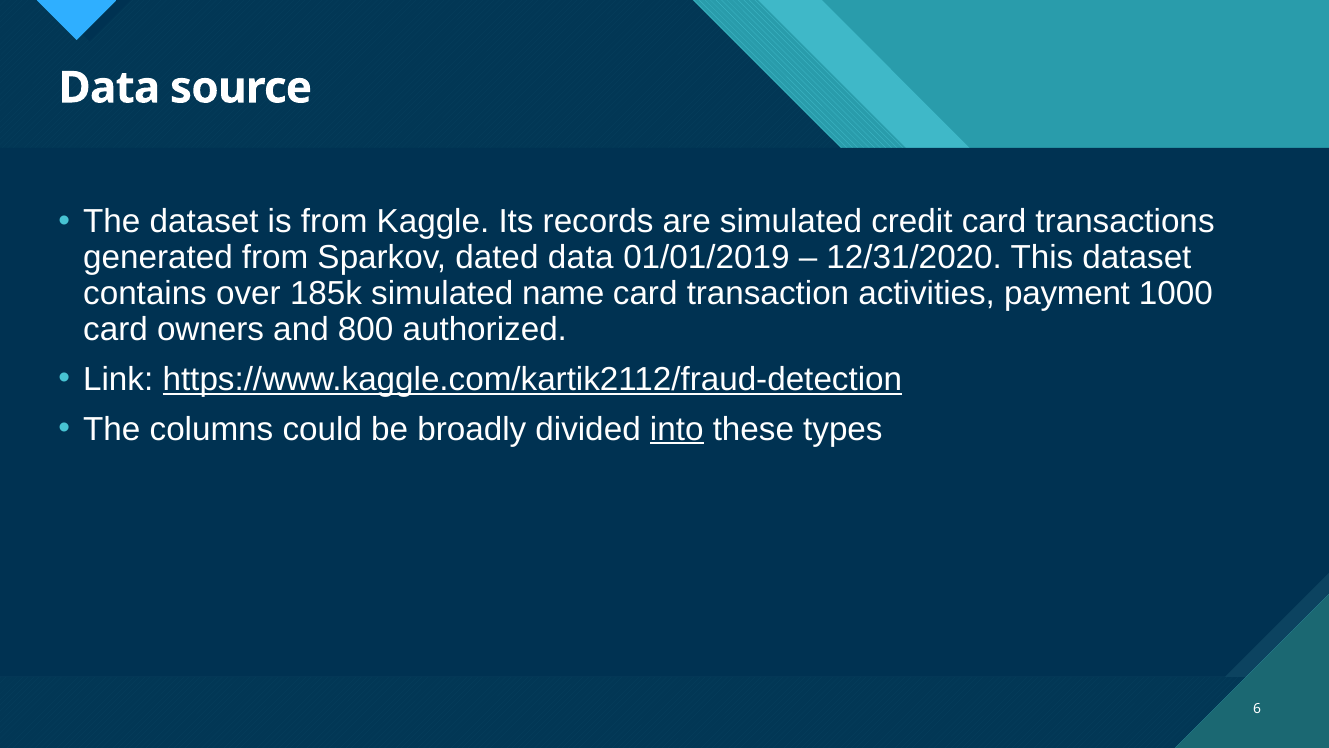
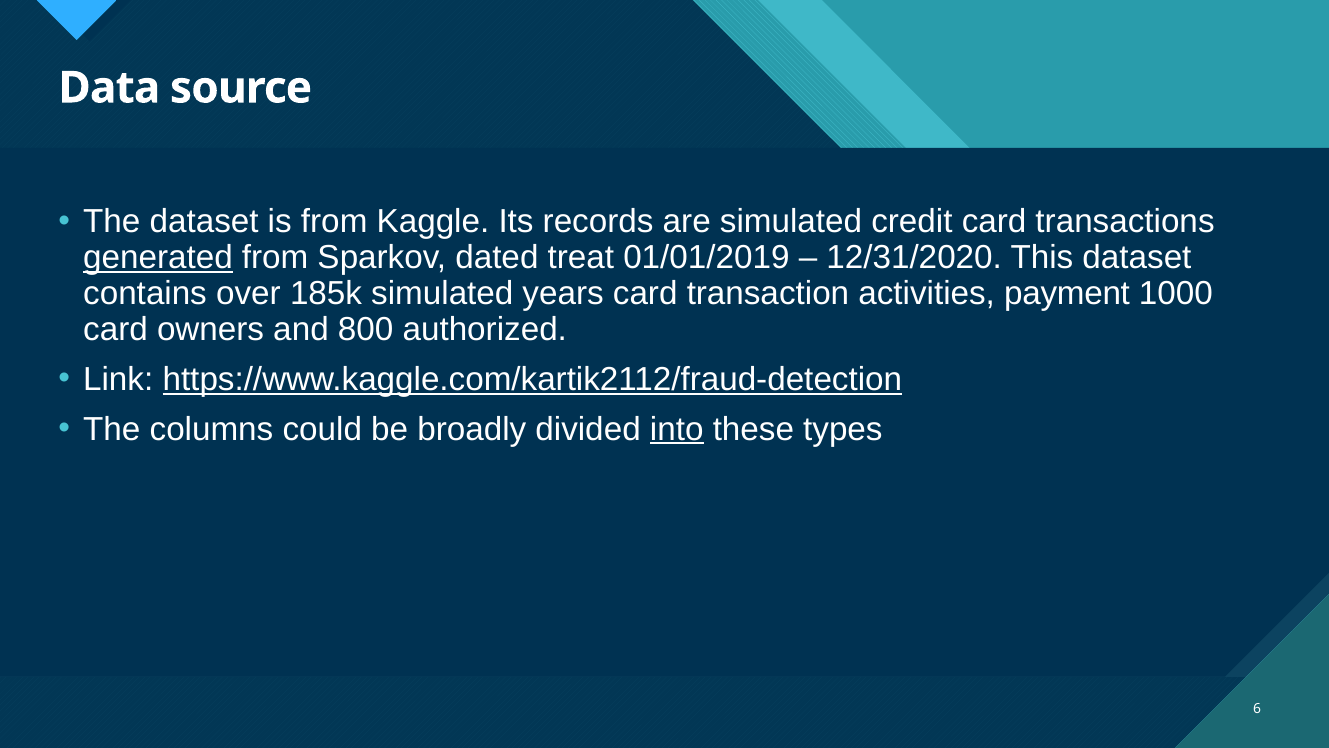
generated underline: none -> present (158, 258)
dated data: data -> treat (581, 258)
name: name -> years (563, 293)
